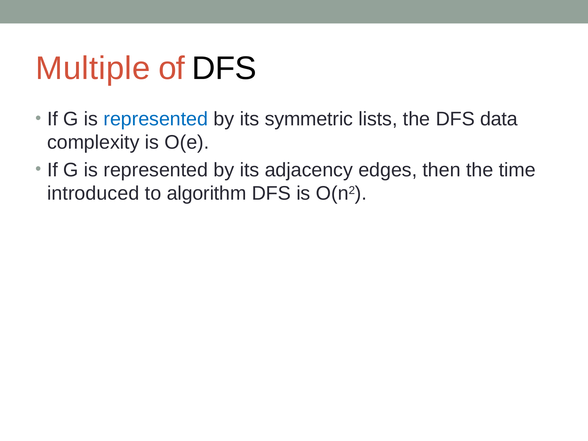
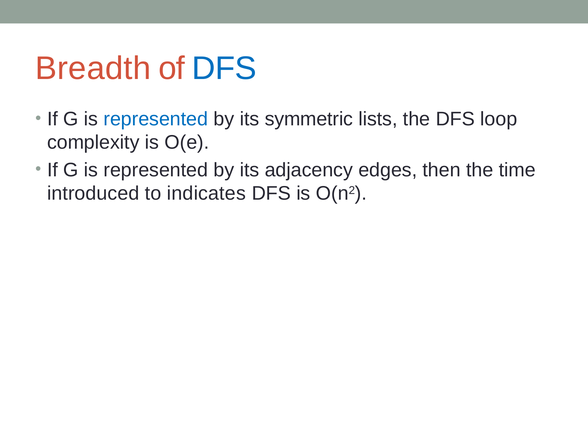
Multiple: Multiple -> Breadth (93, 68)
DFS colour: black -> blue (224, 68)
data: data -> loop (499, 119)
algorithm: algorithm -> indicates (206, 193)
